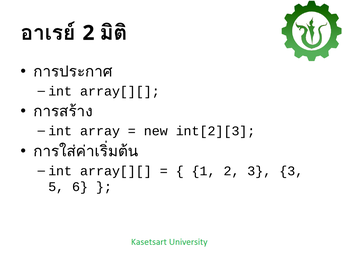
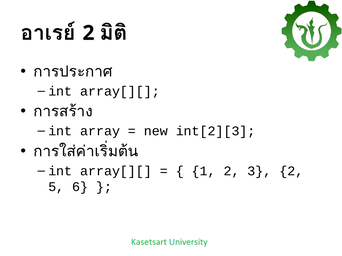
3 3: 3 -> 2 (291, 171)
